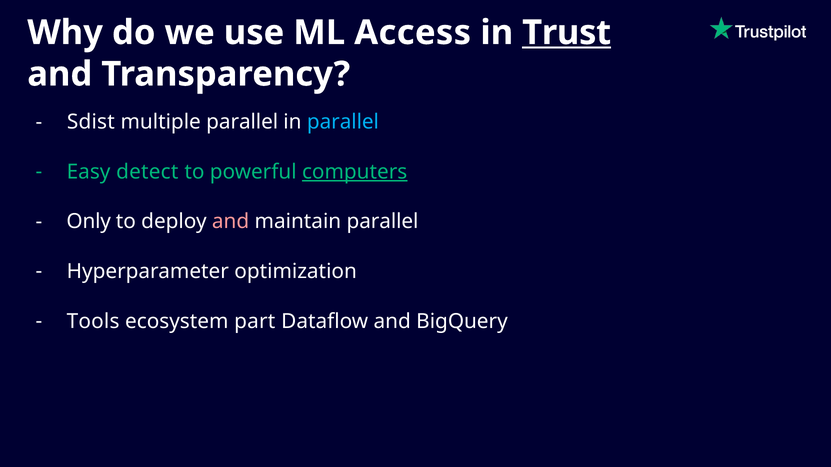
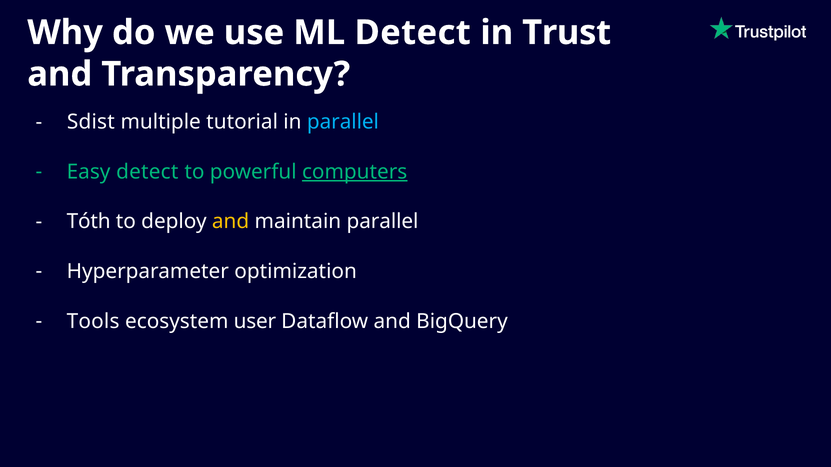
ML Access: Access -> Detect (413, 33)
Trust underline: present -> none (567, 33)
multiple parallel: parallel -> tutorial (242, 122)
Only: Only -> Tóth (89, 222)
and colour: pink -> yellow (231, 222)
part: part -> user (255, 322)
